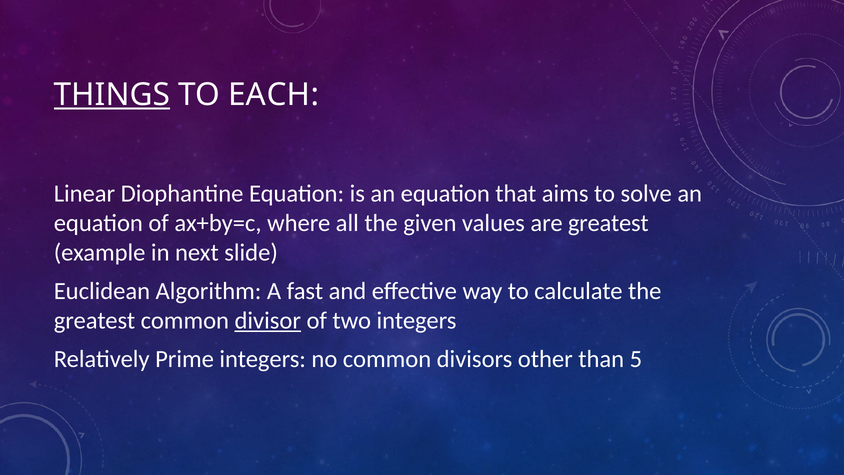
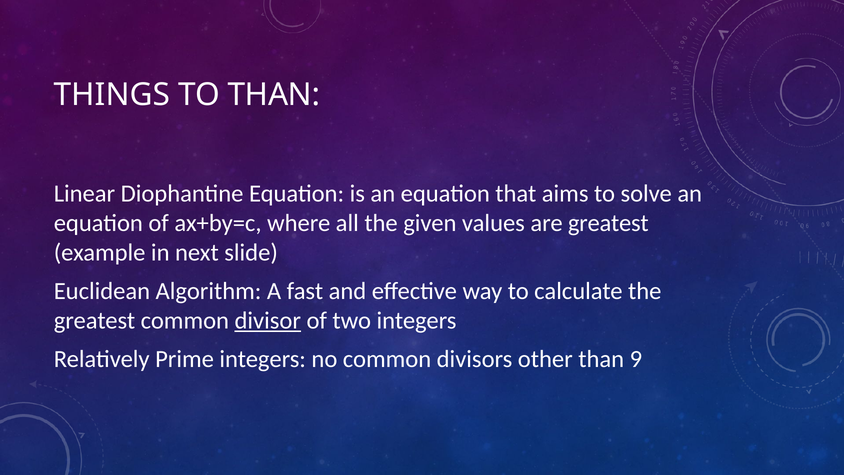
THINGS underline: present -> none (112, 95)
TO EACH: EACH -> THAN (274, 95)
5: 5 -> 9 (636, 359)
